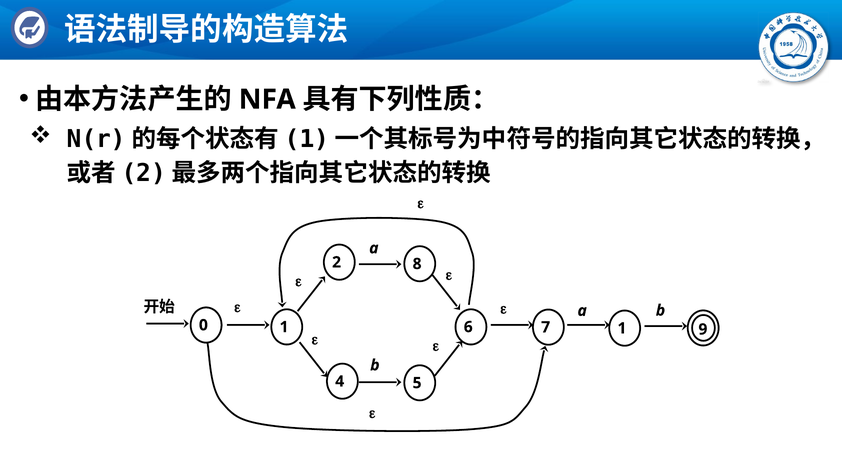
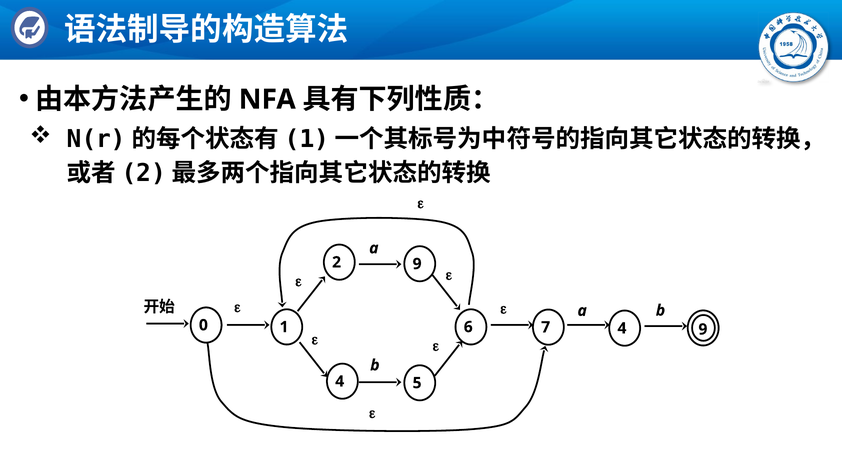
2 8: 8 -> 9 (417, 264)
7 1: 1 -> 4 (622, 328)
